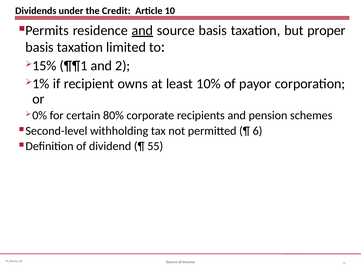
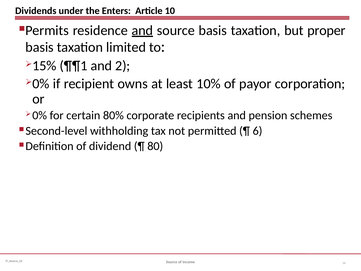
Credit: Credit -> Enters (116, 11)
1%: 1% -> 0% (41, 84)
55: 55 -> 80 (155, 146)
